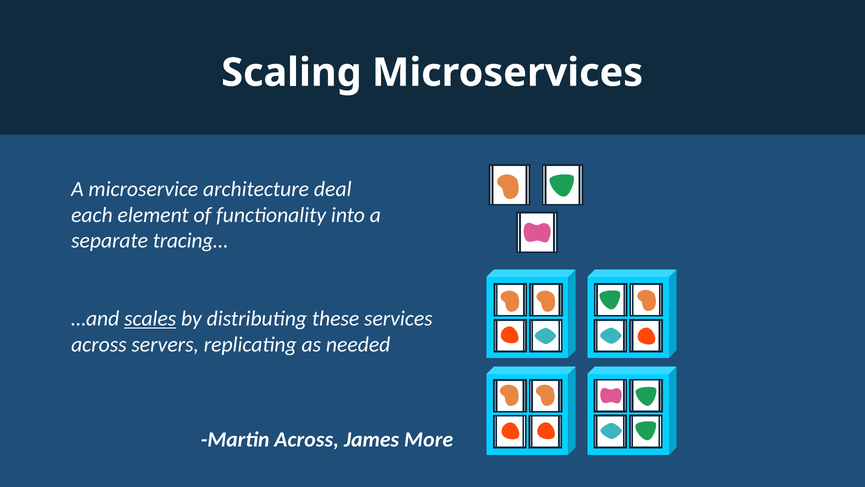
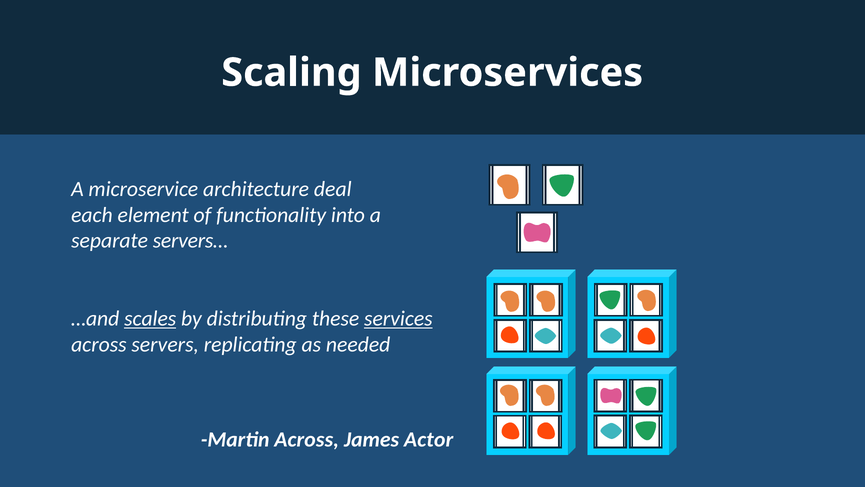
tracing…: tracing… -> servers… (190, 241)
services underline: none -> present (398, 318)
More: More -> Actor (429, 439)
